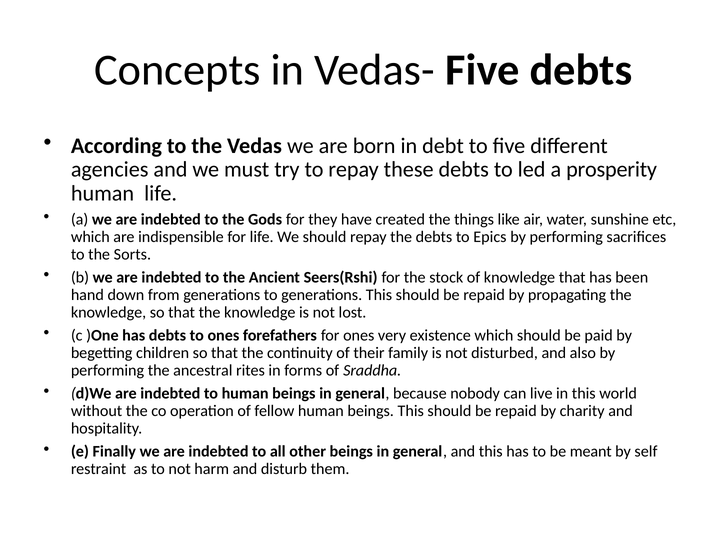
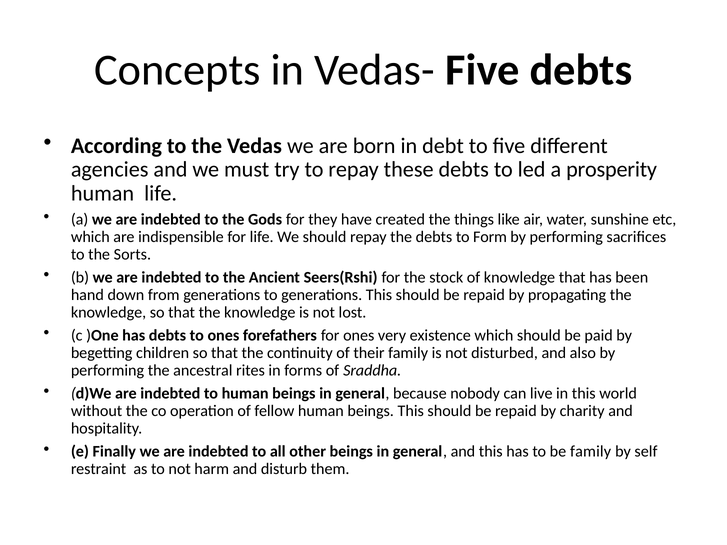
Epics: Epics -> Form (490, 237)
be meant: meant -> family (591, 452)
